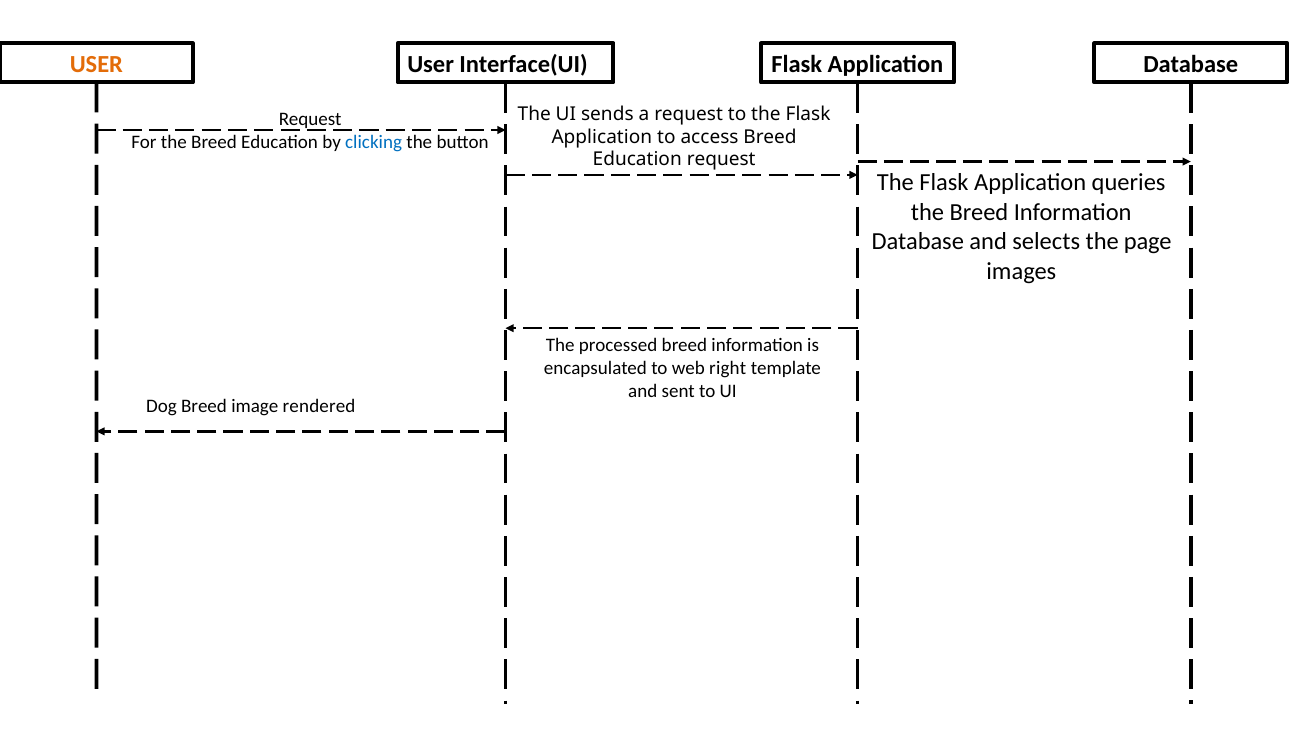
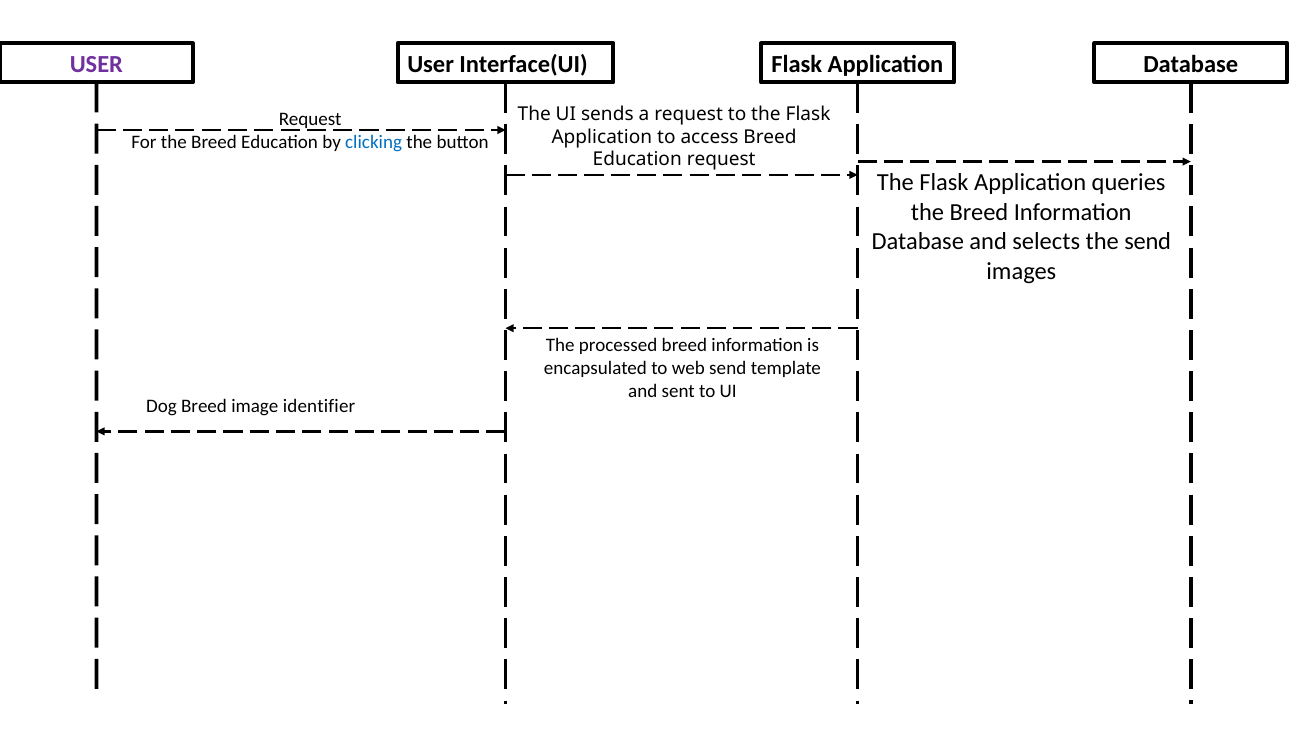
USER colour: orange -> purple (96, 65)
the page: page -> send (1148, 241)
web right: right -> send (728, 368)
rendered: rendered -> identifier (319, 406)
